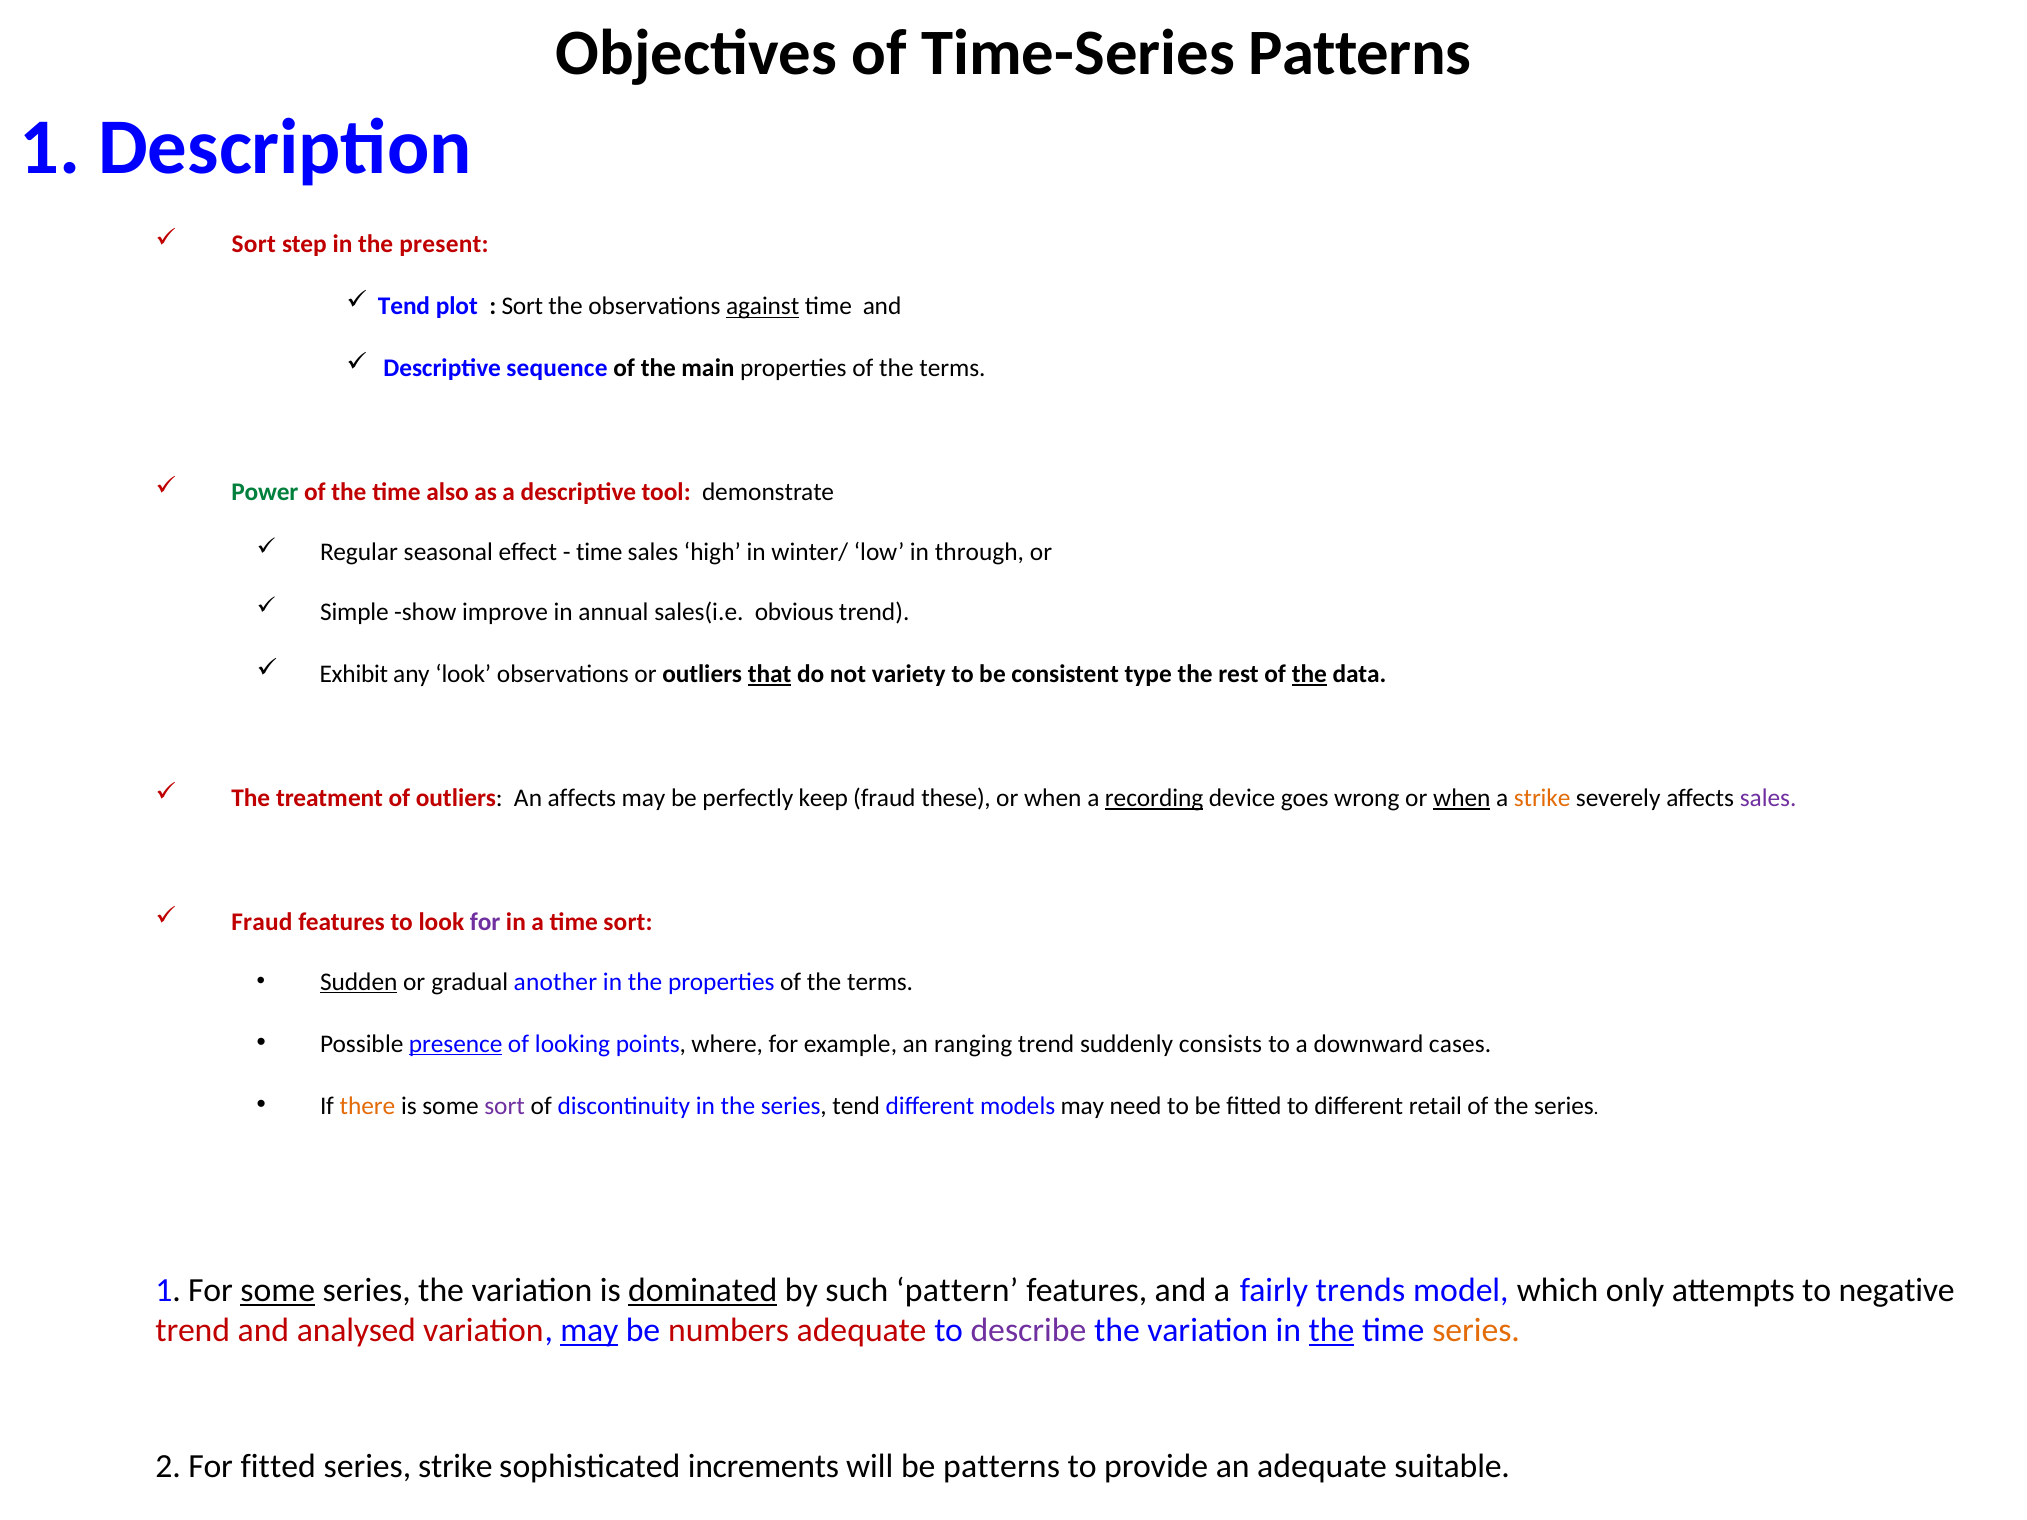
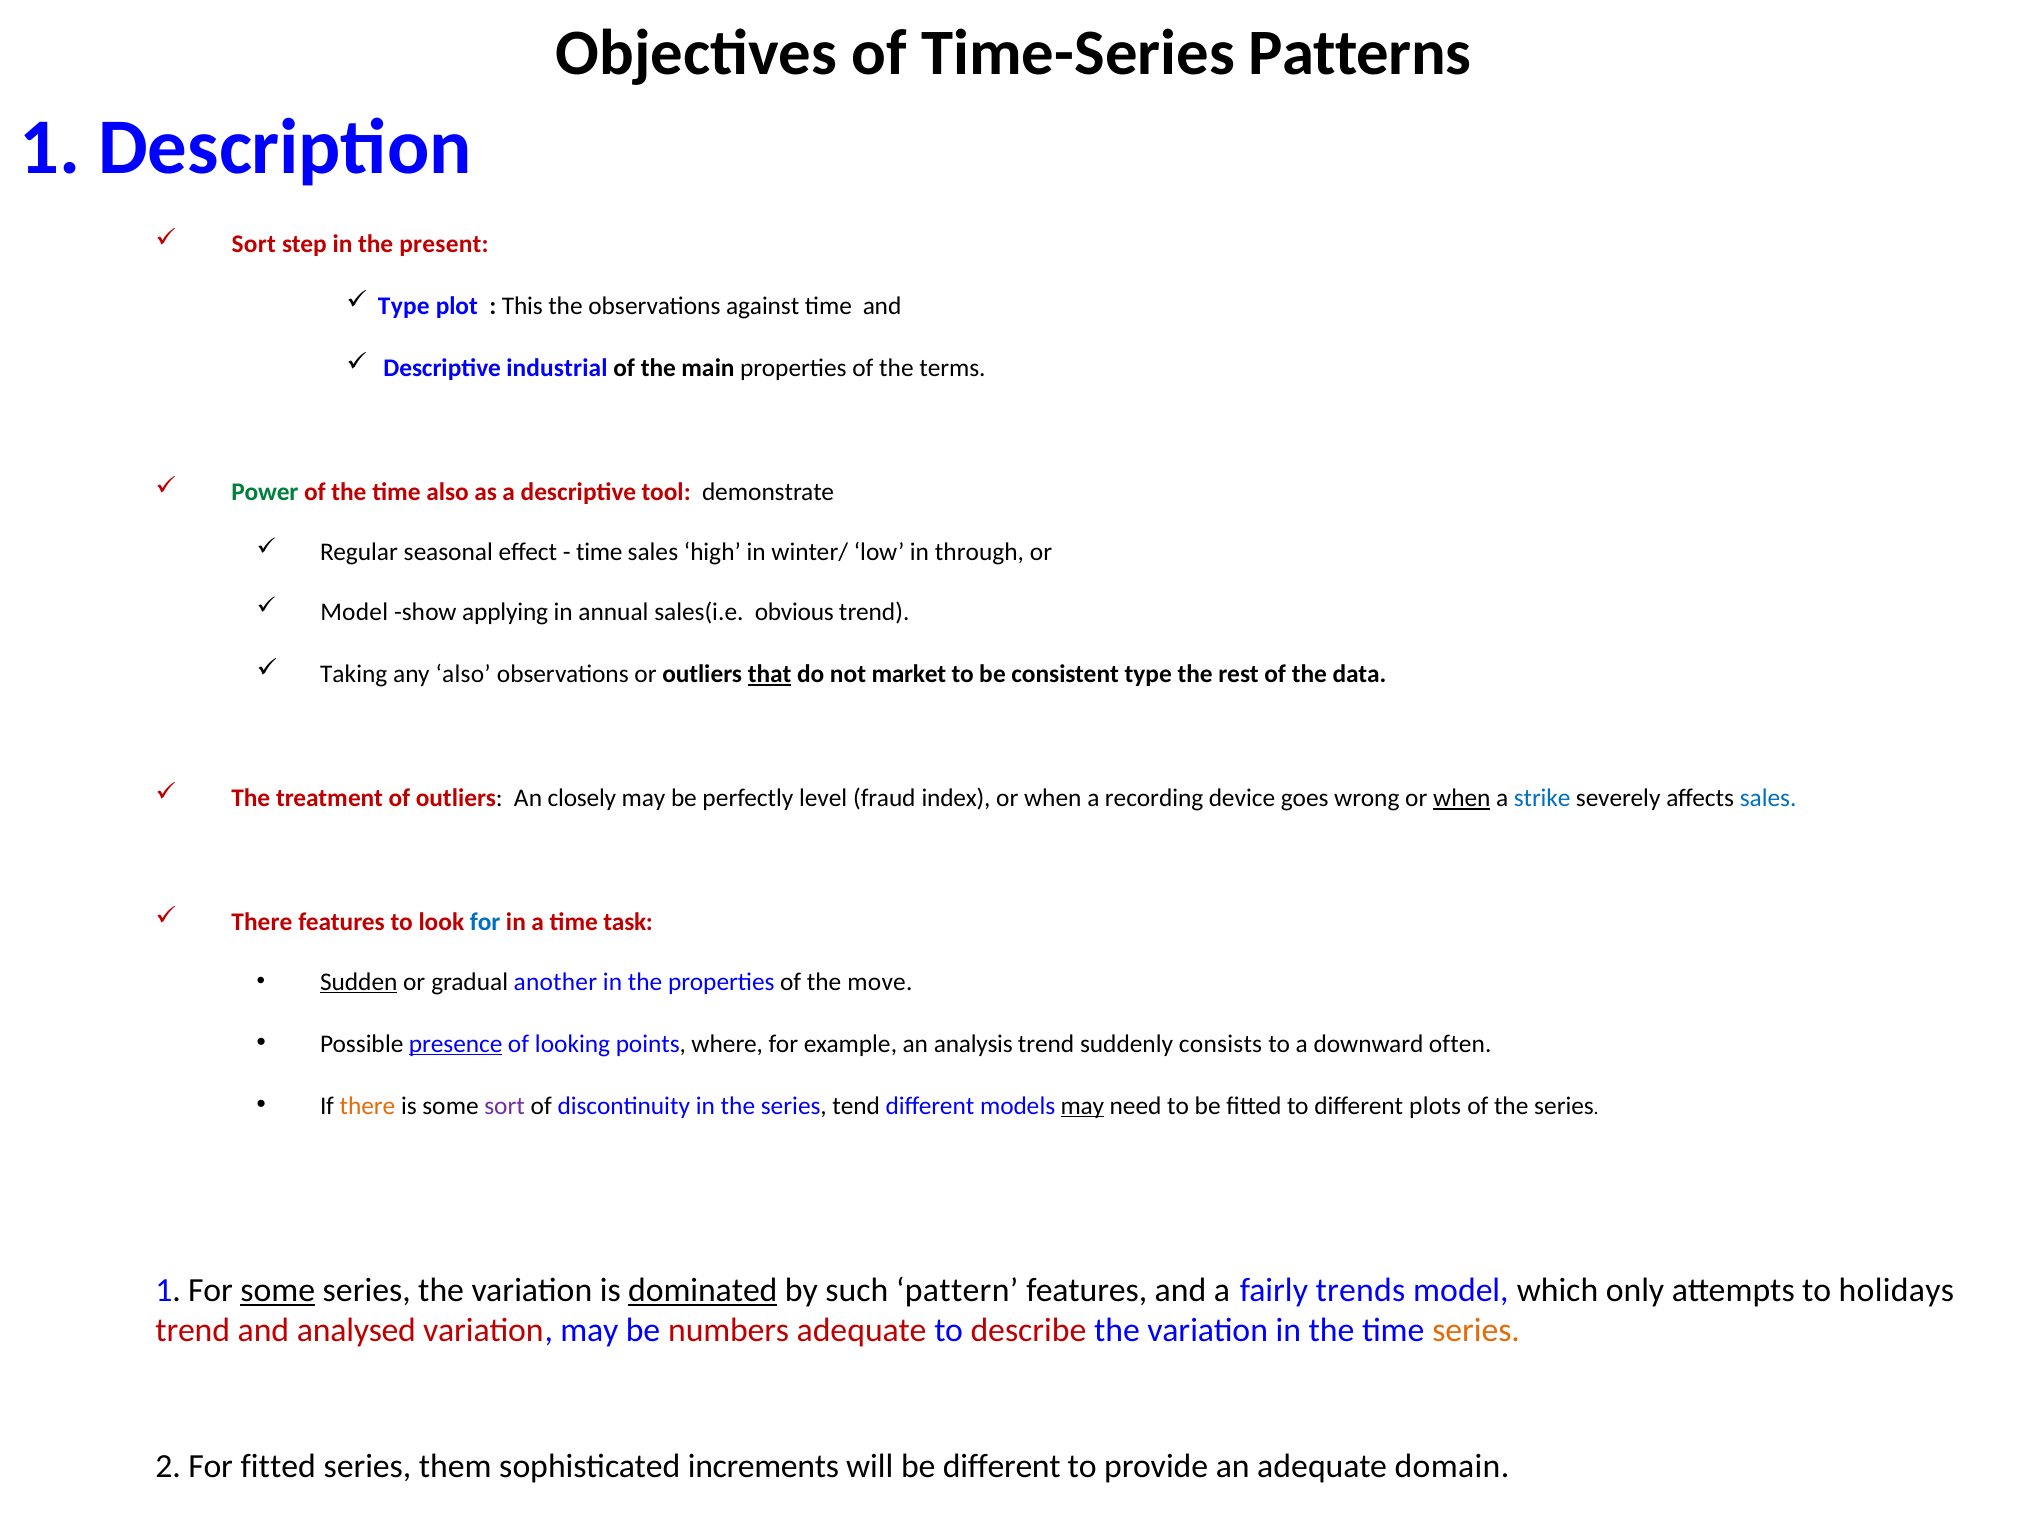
Tend: Tend -> Type (404, 306)
Sort: Sort -> This (522, 306)
against underline: present -> none (763, 306)
sequence: sequence -> industrial (557, 368)
Simple: Simple -> Model (354, 612)
improve: improve -> applying (505, 612)
Exhibit: Exhibit -> Taking (354, 674)
any look: look -> also (463, 674)
variety: variety -> market (909, 674)
the underline: present -> none (1309, 674)
An affects: affects -> closely (582, 798)
keep: keep -> level (823, 798)
these: these -> index (956, 798)
recording underline: present -> none (1154, 798)
strike colour: orange -> blue (1542, 798)
sales colour: purple -> blue (1768, 798)
Fraud: Fraud -> There (262, 922)
for colour: purple -> blue (485, 922)
time sort: sort -> task (628, 922)
terms: terms -> move (880, 982)
ranging: ranging -> analysis (973, 1044)
cases: cases -> often (1460, 1044)
may underline: none -> present (1082, 1106)
retail: retail -> plots (1435, 1106)
negative: negative -> holidays (1896, 1291)
may underline: present -> none (589, 1331)
describe colour: purple -> red (1028, 1331)
the underline: present -> none (1331, 1331)
series strike: strike -> them (455, 1466)
be patterns: patterns -> different (1002, 1466)
suitable: suitable -> domain (1452, 1466)
